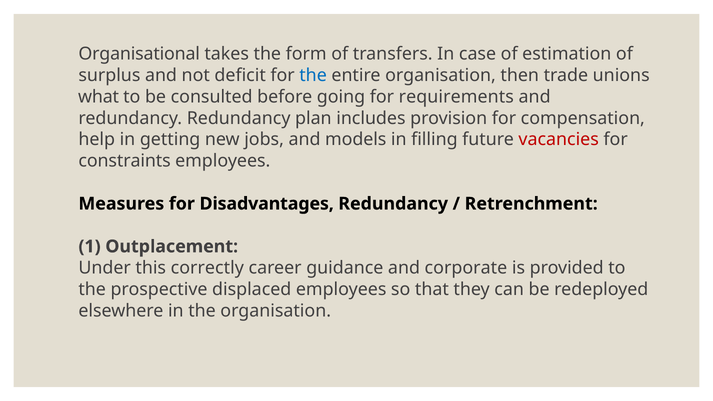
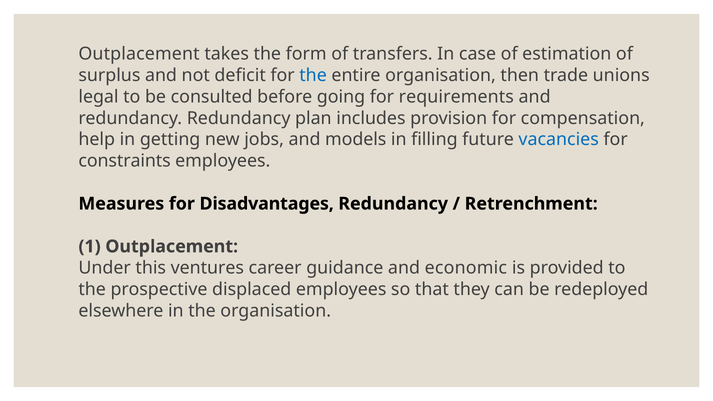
Organisational: Organisational -> Outplacement (139, 54)
what: what -> legal (99, 97)
vacancies colour: red -> blue (559, 140)
correctly: correctly -> ventures (207, 268)
corporate: corporate -> economic (466, 268)
